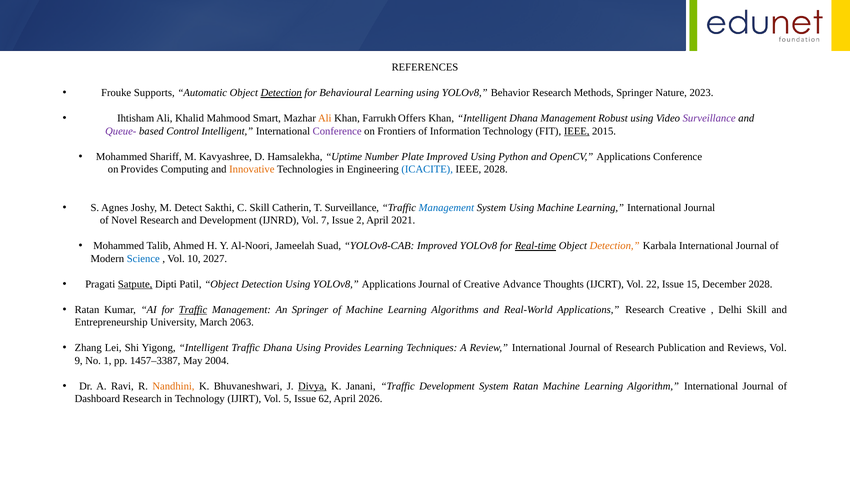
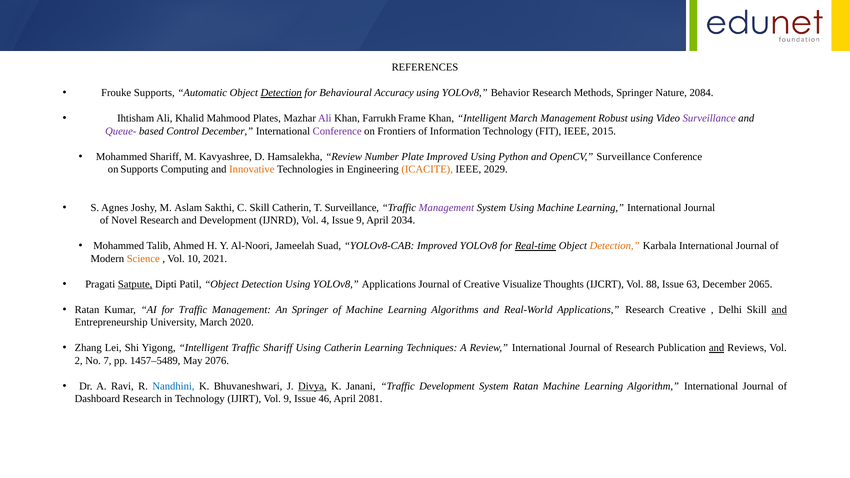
Behavioural Learning: Learning -> Accuracy (394, 93)
2023: 2023 -> 2084 (701, 93)
Smart: Smart -> Plates (267, 118)
Ali colour: orange -> purple (325, 118)
Offers: Offers -> Frame (412, 118)
Intelligent Dhana: Dhana -> March (524, 118)
Control Intelligent: Intelligent -> December (227, 131)
IEEE underline: present -> none (577, 131)
Hamsalekha Uptime: Uptime -> Review (344, 157)
OpenCV Applications: Applications -> Surveillance (623, 157)
on Provides: Provides -> Supports (139, 169)
ICACITE colour: blue -> orange (427, 169)
IEEE 2028: 2028 -> 2029 (496, 169)
Detect: Detect -> Aslam (188, 208)
Management colour: blue -> purple (446, 208)
7: 7 -> 4 (325, 220)
Issue 2: 2 -> 9 (360, 220)
2021: 2021 -> 2034 (403, 220)
Science colour: blue -> orange (143, 259)
2027: 2027 -> 2021 (215, 259)
Advance: Advance -> Visualize (522, 284)
22: 22 -> 88 (653, 284)
15: 15 -> 63 (693, 284)
December 2028: 2028 -> 2065 (761, 284)
Traffic underline: present -> none (193, 310)
and underline: none -> present (779, 310)
2063: 2063 -> 2020 (242, 322)
Traffic Dhana: Dhana -> Shariff (278, 348)
Using Provides: Provides -> Catherin (343, 348)
and underline: none -> present (717, 348)
9: 9 -> 2 (79, 361)
1: 1 -> 7 (107, 361)
1457–3387: 1457–3387 -> 1457–5489 (155, 361)
2004: 2004 -> 2076 (217, 361)
Nandhini colour: orange -> blue (173, 386)
Vol 5: 5 -> 9 (287, 399)
62: 62 -> 46 (325, 399)
2026: 2026 -> 2081 (371, 399)
